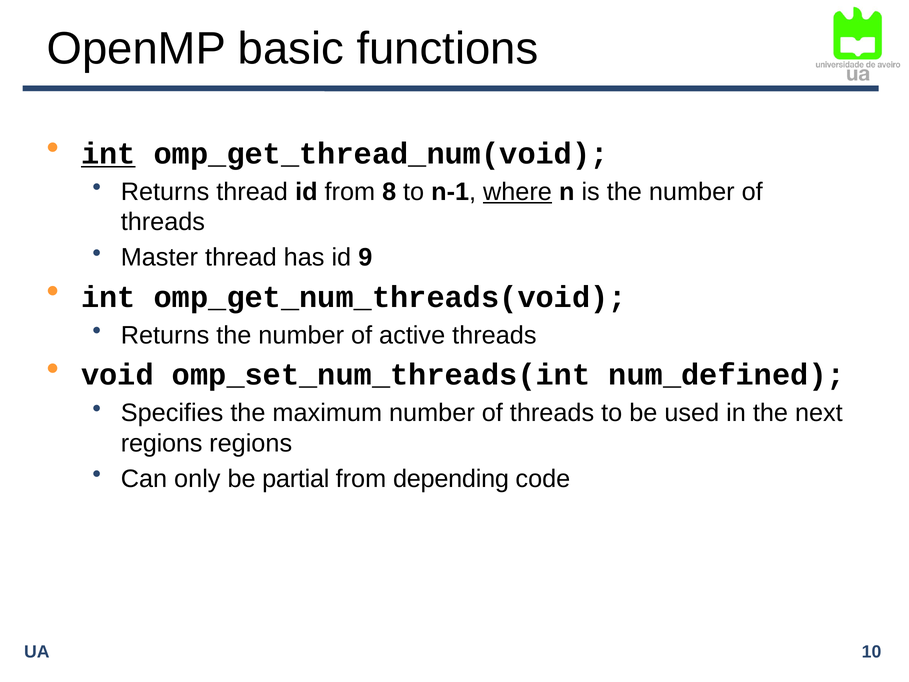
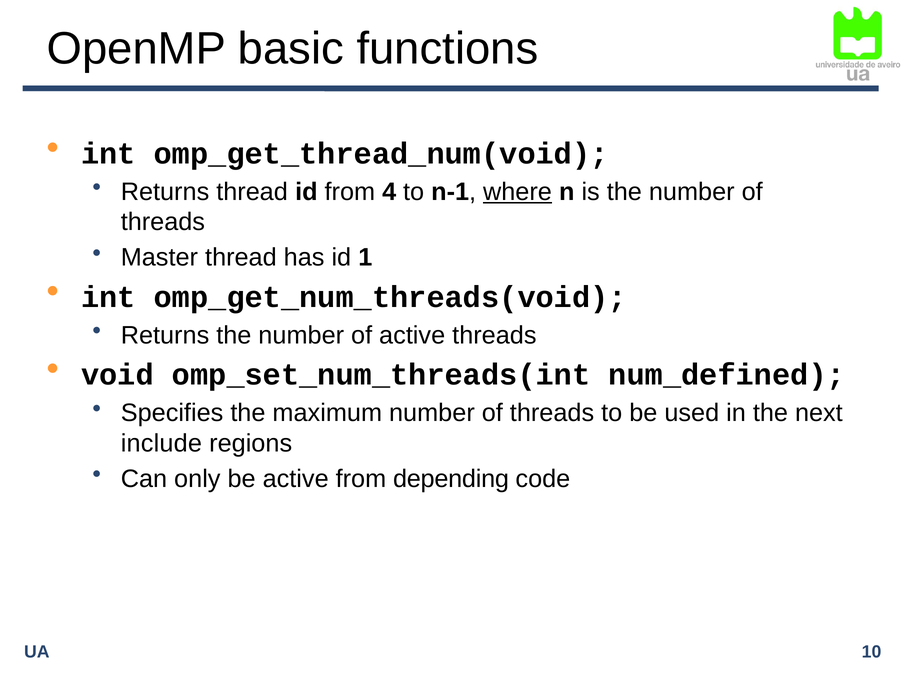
int underline: present -> none (108, 154)
8: 8 -> 4 (389, 192)
9: 9 -> 1 (365, 257)
regions: regions -> include (161, 443)
be partial: partial -> active (296, 479)
